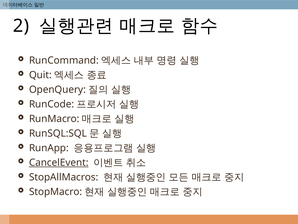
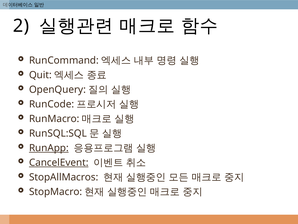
RunApp underline: none -> present (49, 148)
